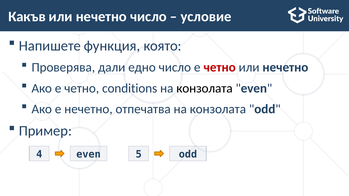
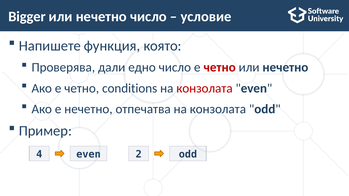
Какъв: Какъв -> Bigger (27, 17)
конзолата colour: black -> red (204, 88)
5: 5 -> 2 (139, 154)
